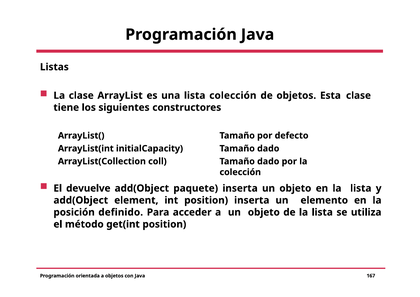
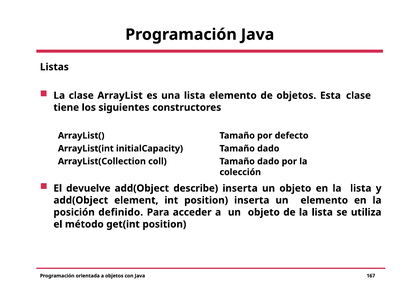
lista colección: colección -> elemento (233, 95)
paquete: paquete -> describe (196, 188)
